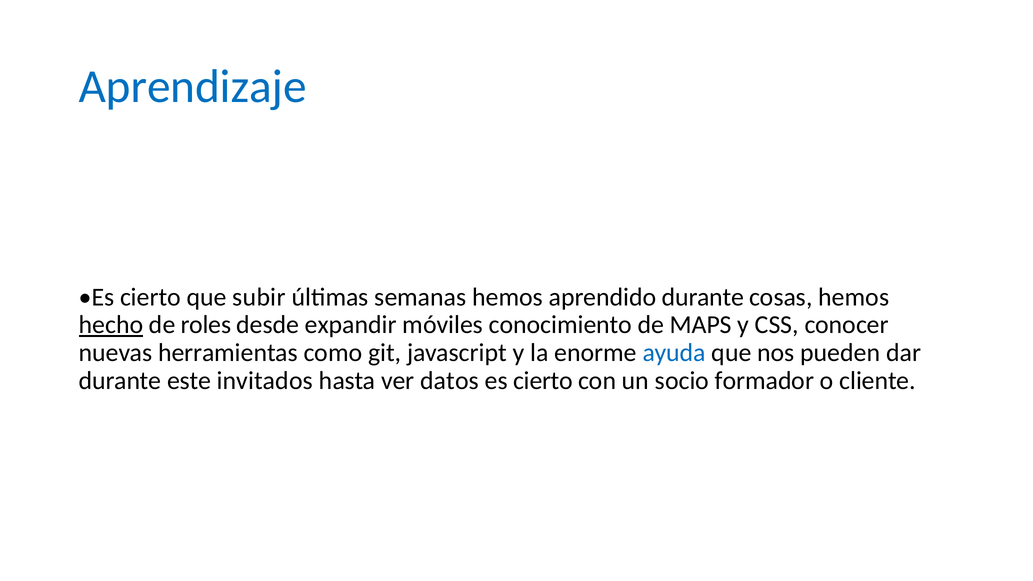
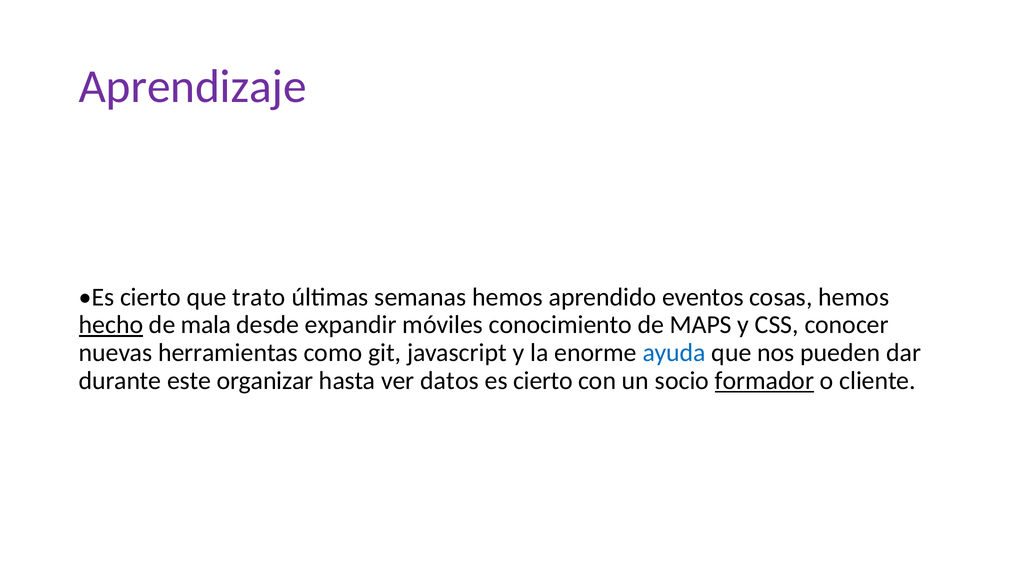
Aprendizaje colour: blue -> purple (193, 87)
subir: subir -> trato (259, 297)
aprendido durante: durante -> eventos (703, 297)
roles: roles -> mala (206, 325)
invitados: invitados -> organizar (265, 381)
formador underline: none -> present (764, 381)
